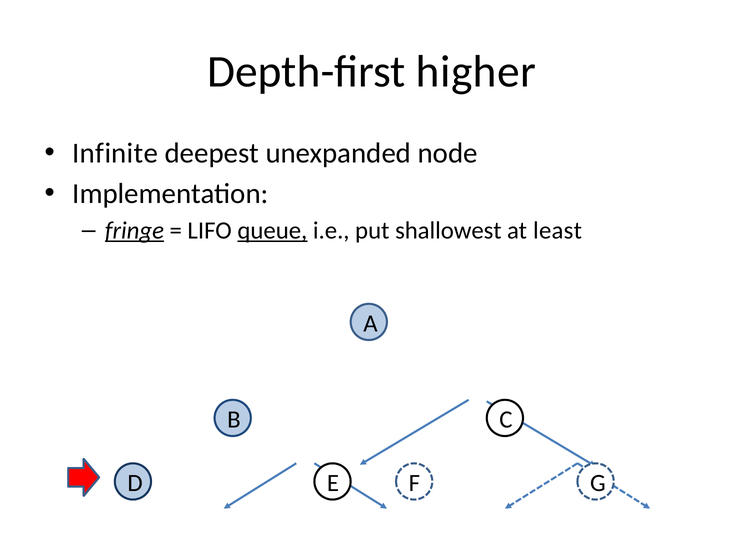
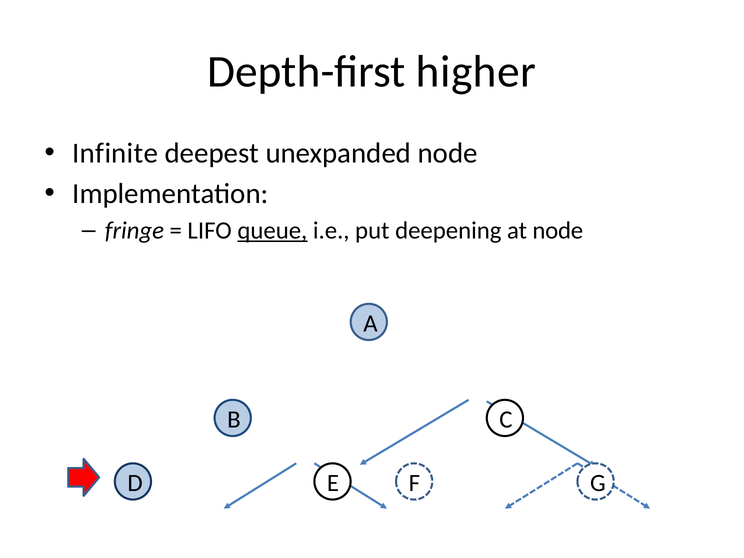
fringe underline: present -> none (134, 231)
shallowest: shallowest -> deepening (448, 231)
at least: least -> node (558, 231)
